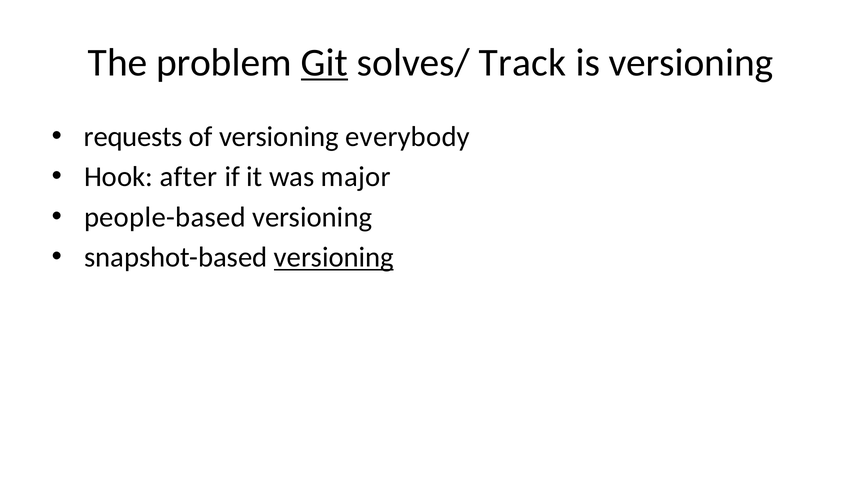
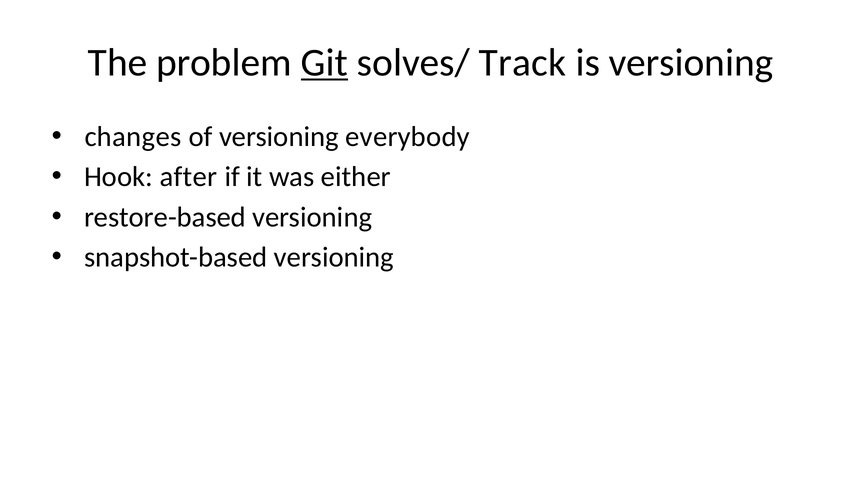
requests: requests -> changes (133, 137)
major: major -> either (356, 177)
people-based: people-based -> restore-based (165, 217)
versioning underline: present -> none (334, 257)
